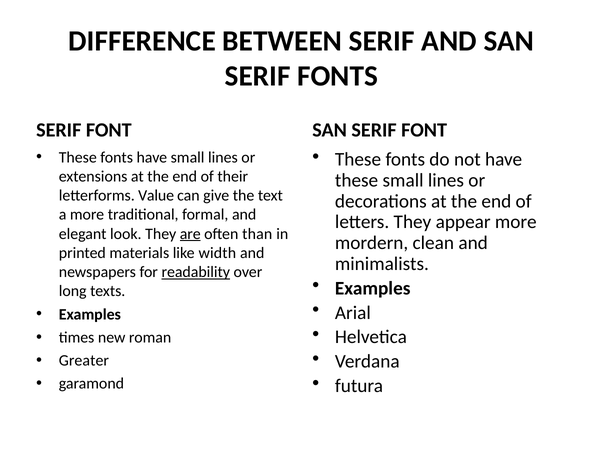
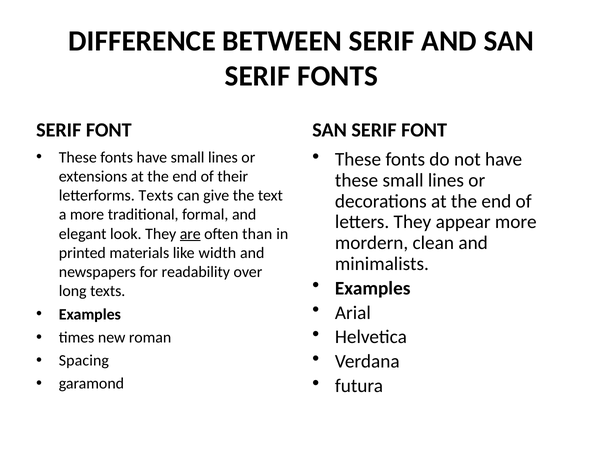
letterforms Value: Value -> Texts (156, 195)
readability underline: present -> none (196, 272)
Greater: Greater -> Spacing (84, 360)
